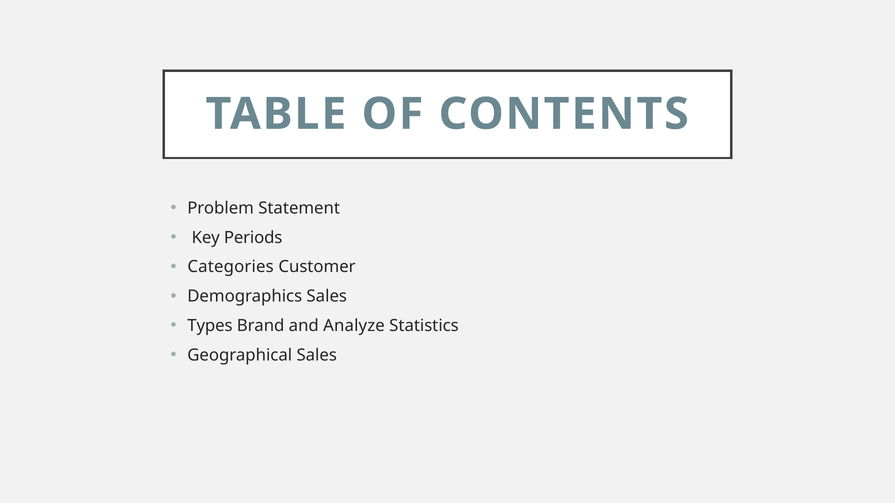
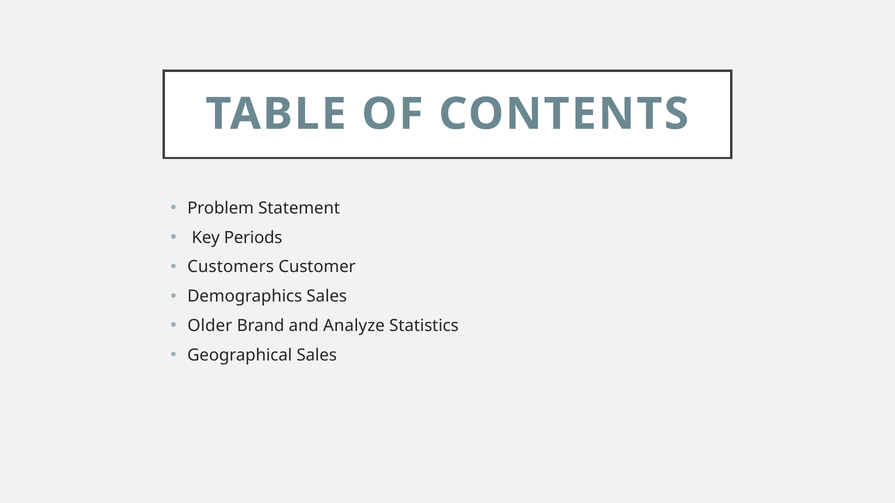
Categories: Categories -> Customers (231, 267)
Types: Types -> Older (210, 326)
